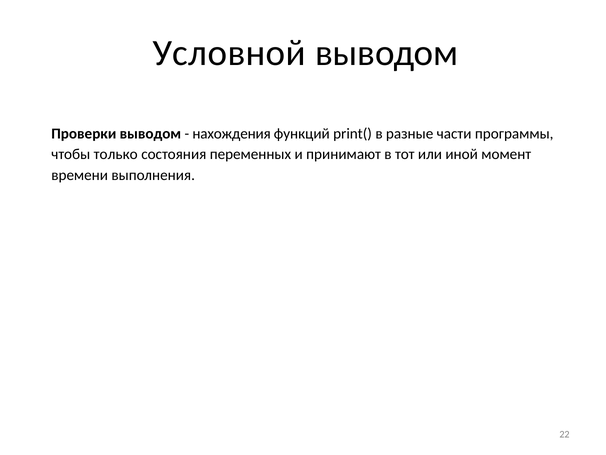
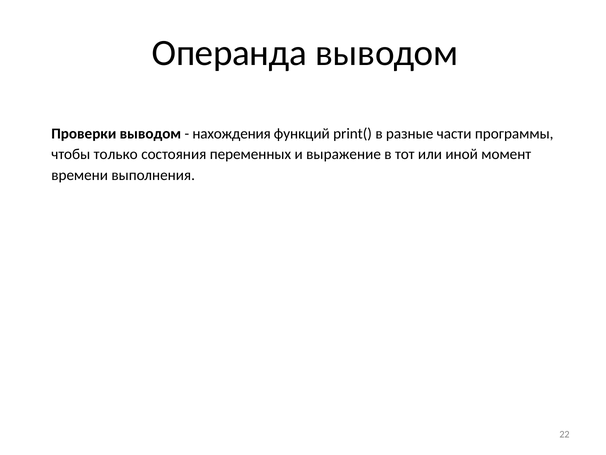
Условной: Условной -> Операнда (229, 53)
принимают: принимают -> выражение (344, 154)
